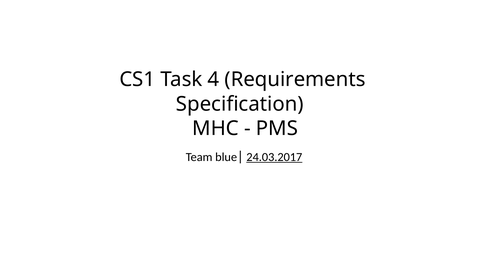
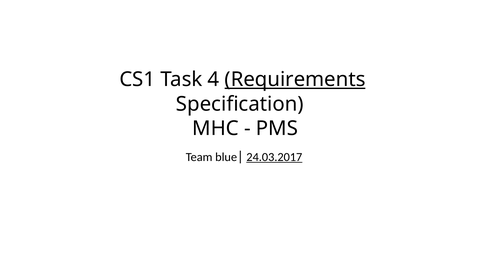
Requirements underline: none -> present (295, 80)
